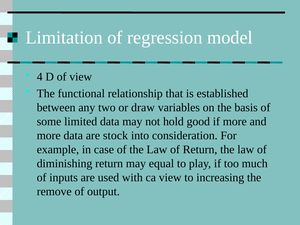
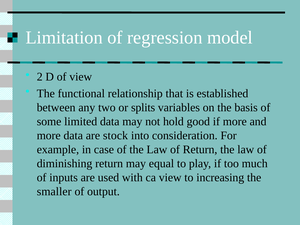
4: 4 -> 2 (40, 77)
draw: draw -> splits (143, 108)
remove: remove -> smaller (54, 192)
